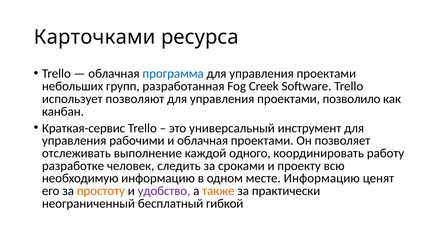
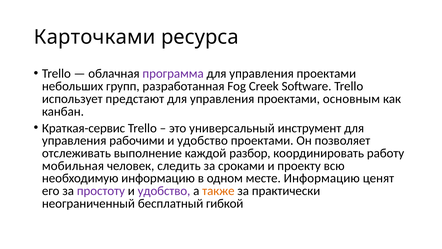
программа colour: blue -> purple (173, 74)
позволяют: позволяют -> предстают (135, 99)
позволило: позволило -> основным (351, 99)
рабочими и облачная: облачная -> удобство (203, 140)
одного: одного -> разбор (250, 153)
разработке: разработке -> мобильная (73, 166)
простоту colour: orange -> purple (101, 191)
